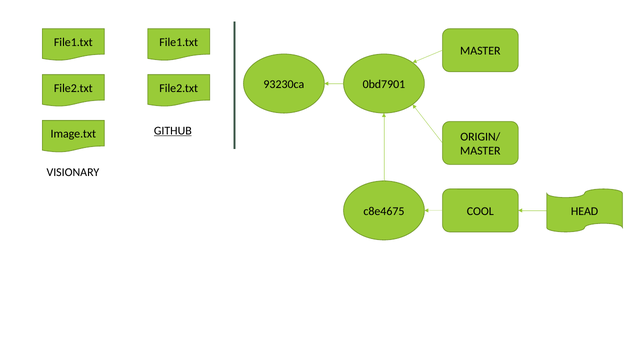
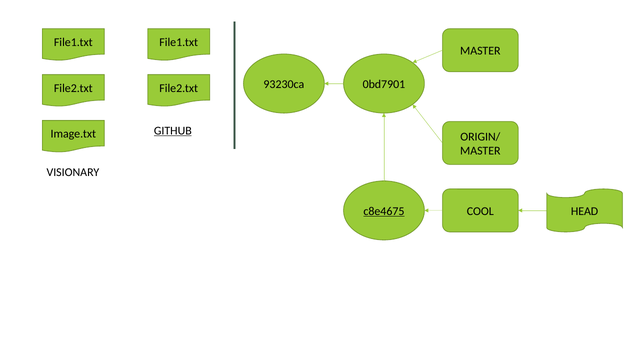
c8e4675 underline: none -> present (384, 211)
